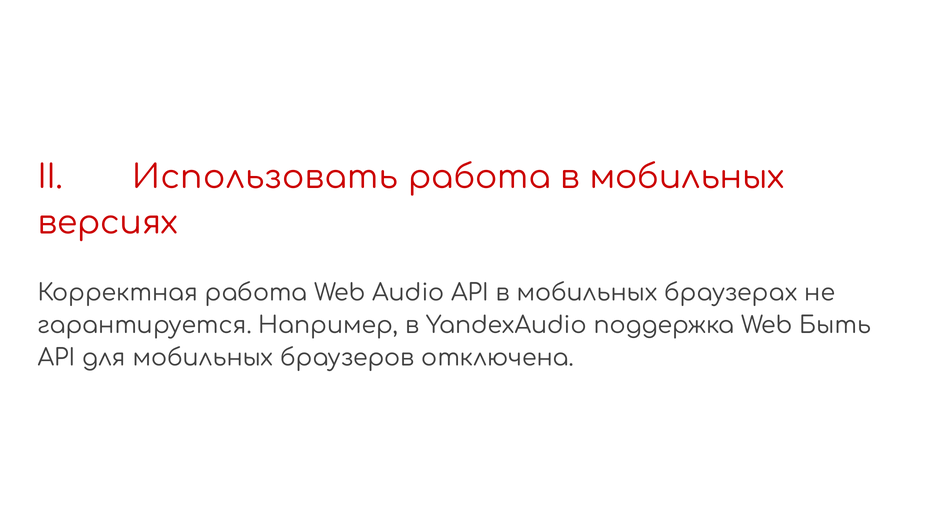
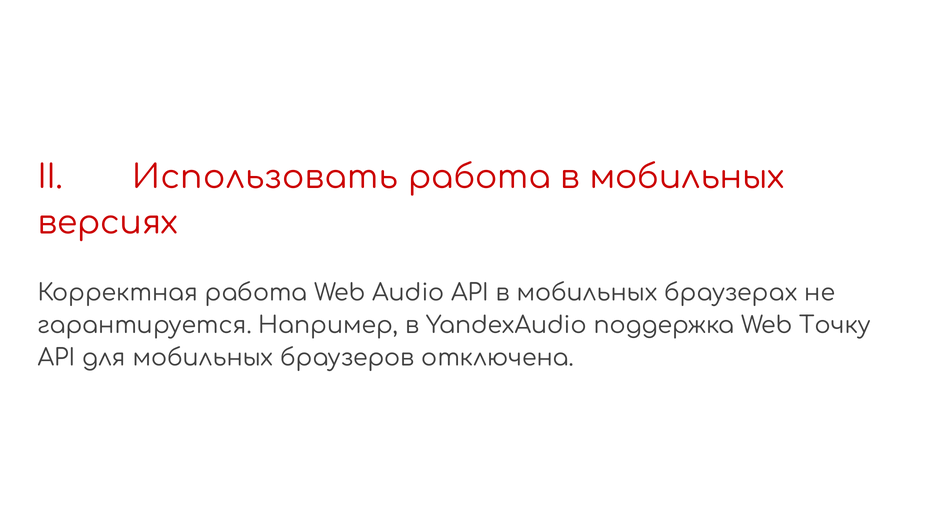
Быть: Быть -> Точку (835, 326)
